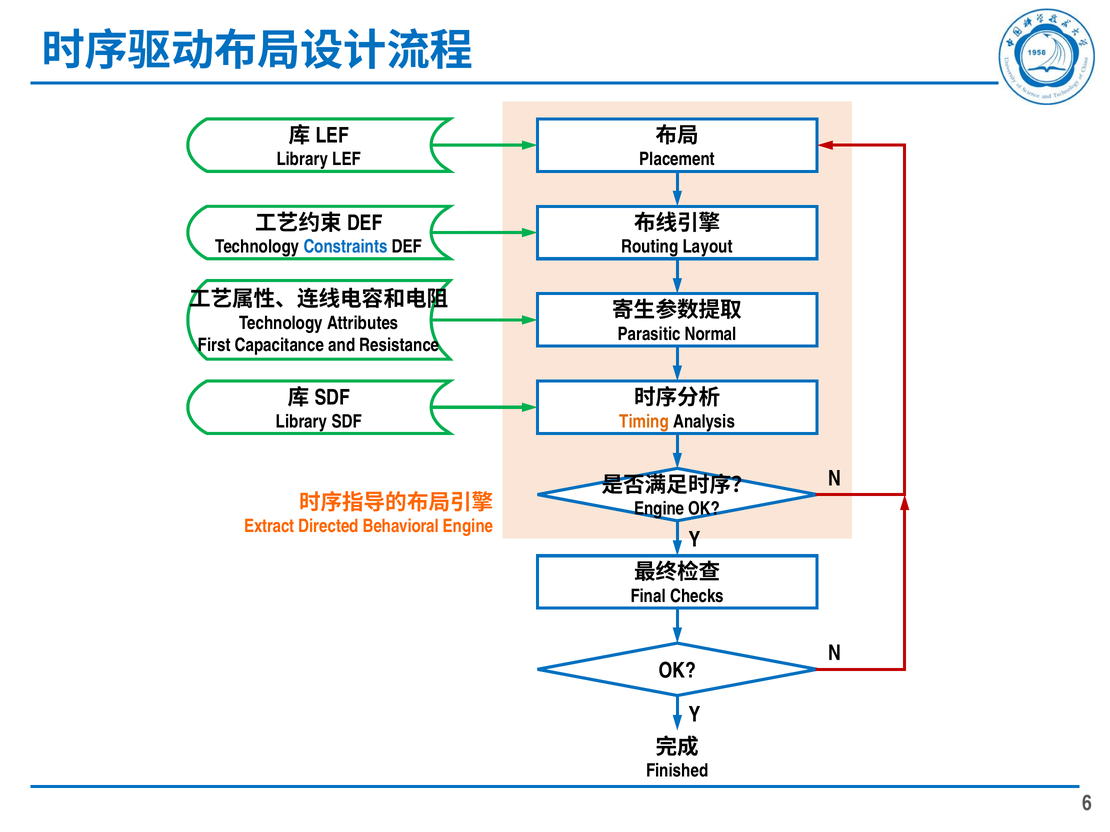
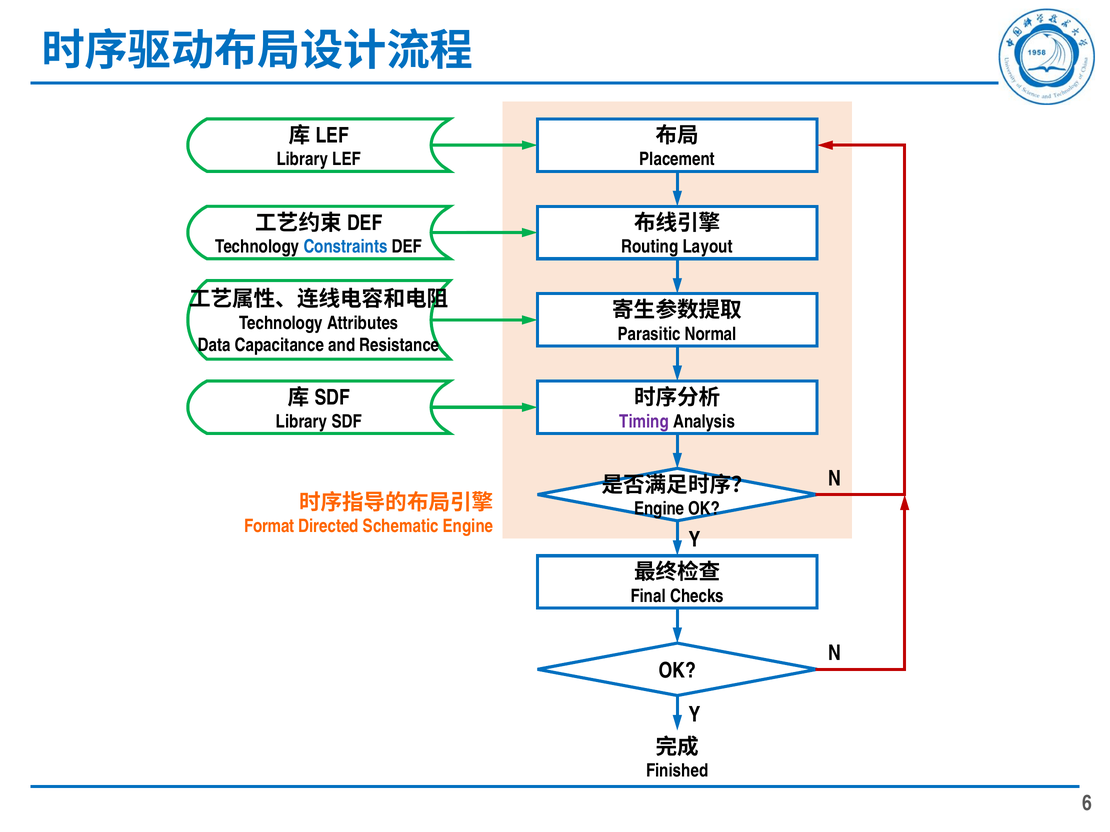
First: First -> Data (214, 345)
Timing colour: orange -> purple (644, 422)
Extract: Extract -> Format (269, 527)
Behavioral: Behavioral -> Schematic (401, 527)
